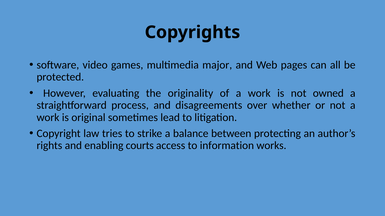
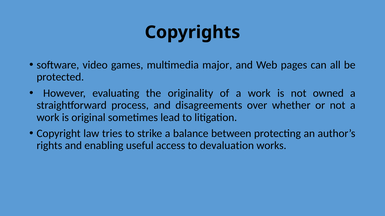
courts: courts -> useful (140, 146)
information: information -> devaluation (227, 146)
